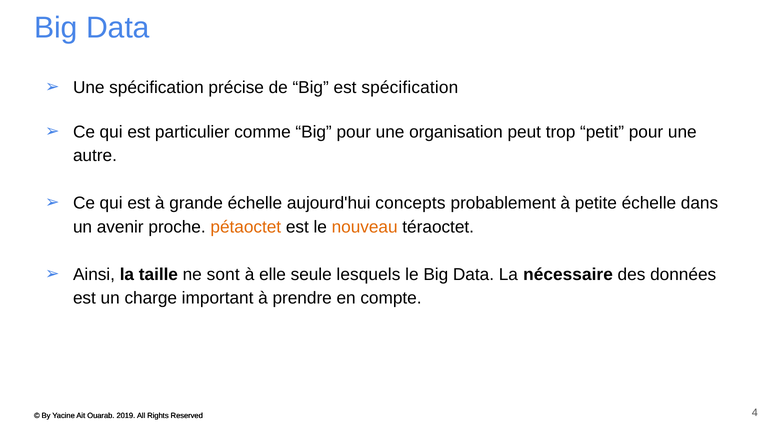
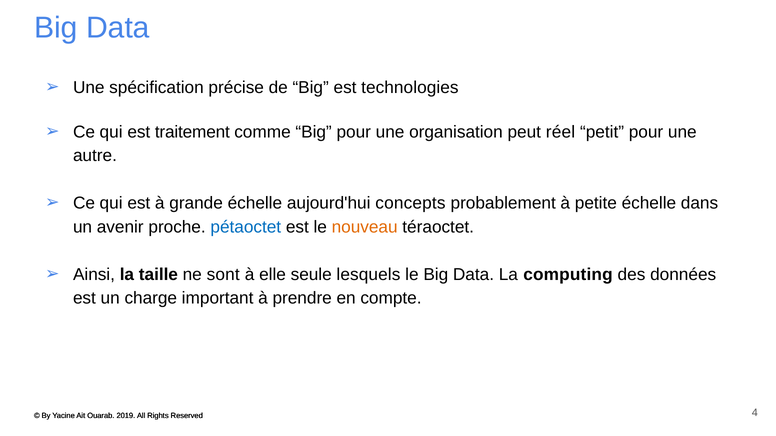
est spécification: spécification -> technologies (410, 88)
particulier: particulier -> traitement (192, 132)
trop: trop -> réel (560, 132)
pétaoctet colour: orange -> blue (246, 227)
nécessaire: nécessaire -> computing (568, 275)
